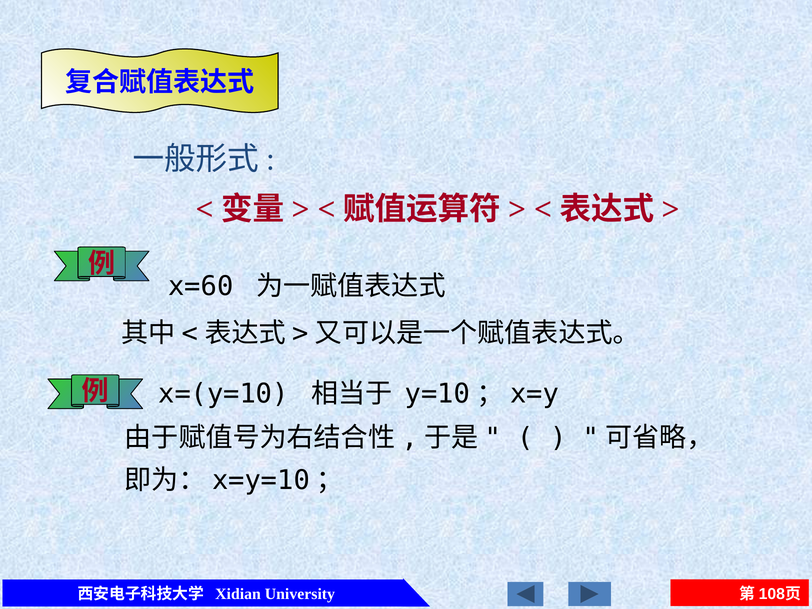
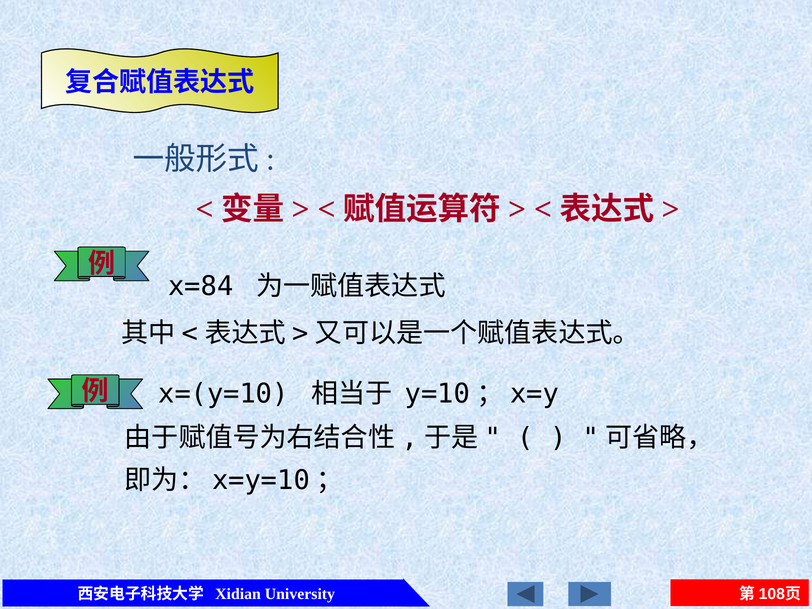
x=60: x=60 -> x=84 (201, 286)
